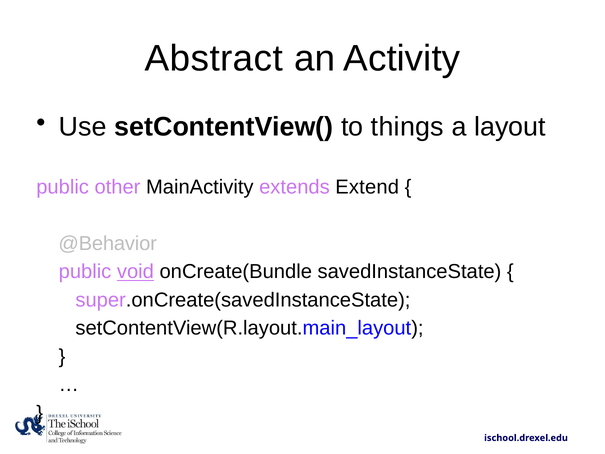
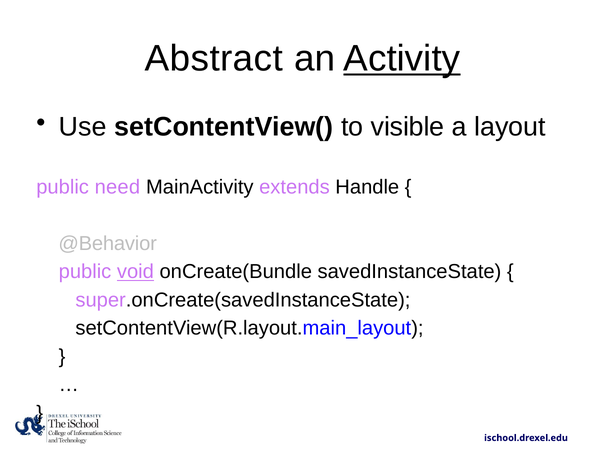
Activity underline: none -> present (402, 59)
things: things -> visible (408, 127)
other: other -> need (117, 187)
Extend: Extend -> Handle (367, 187)
